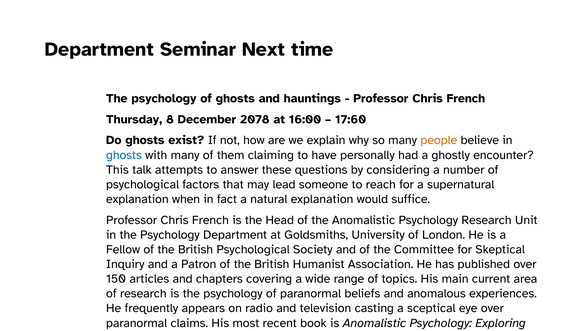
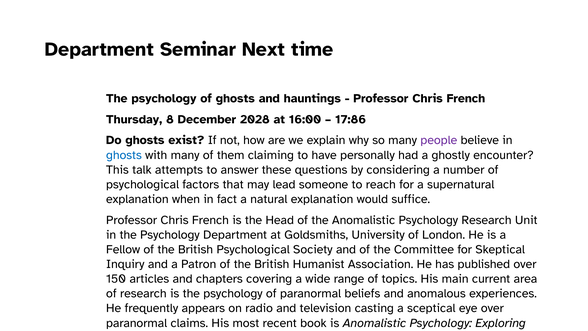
2078: 2078 -> 2028 (255, 119)
17:60: 17:60 -> 17:86 (351, 119)
people colour: orange -> purple (439, 140)
